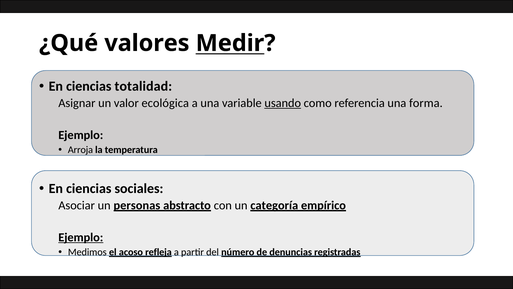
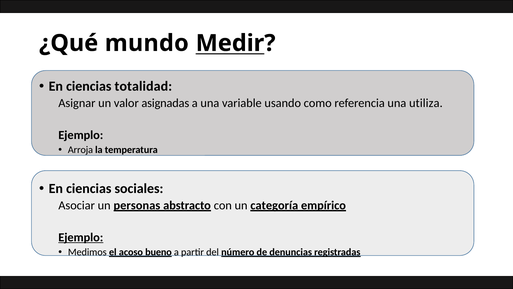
valores: valores -> mundo (147, 43)
ecológica: ecológica -> asignadas (165, 103)
usando underline: present -> none (283, 103)
forma: forma -> utiliza (426, 103)
refleja: refleja -> bueno (158, 252)
